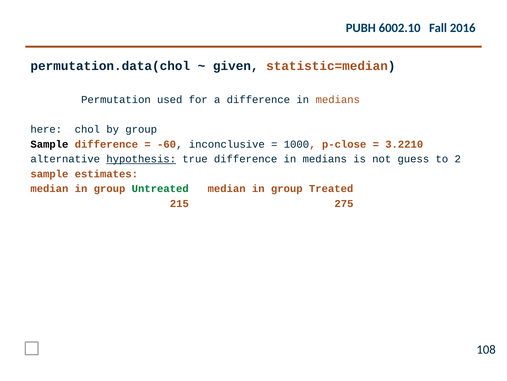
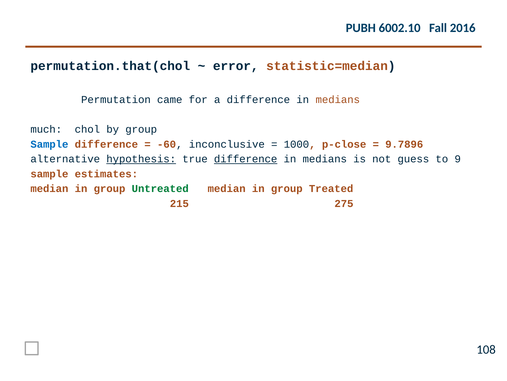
permutation.data(chol: permutation.data(chol -> permutation.that(chol (110, 66)
given: given -> error (236, 66)
used: used -> came (170, 100)
here: here -> much (46, 129)
Sample colour: black -> blue (49, 144)
3.2210: 3.2210 -> 9.7896 (404, 144)
difference underline: none -> present (246, 159)
2: 2 -> 9 (458, 159)
